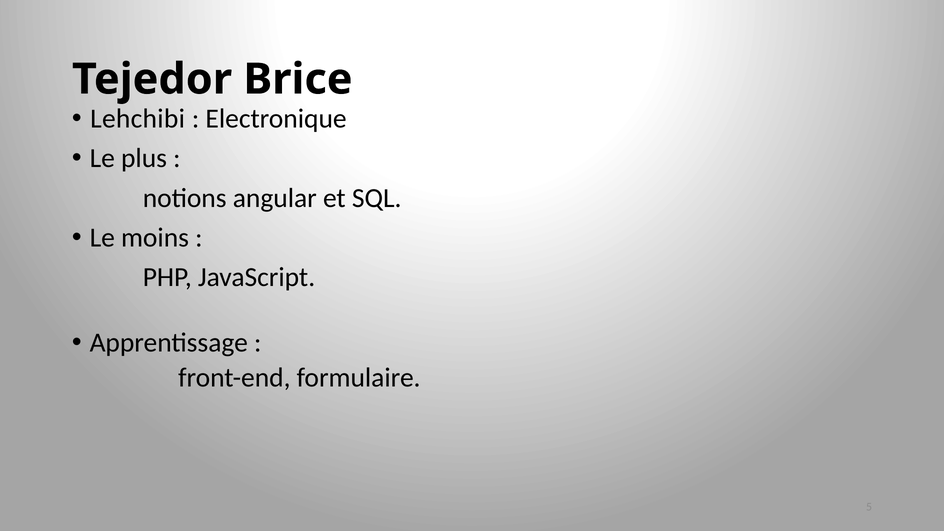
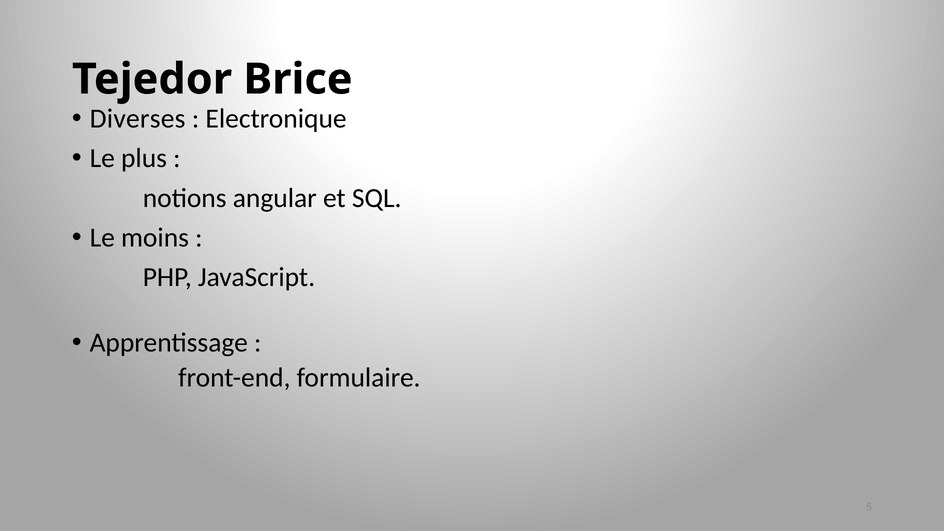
Lehchibi: Lehchibi -> Diverses (138, 119)
